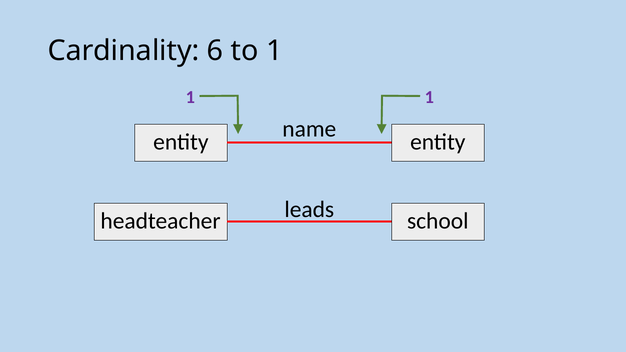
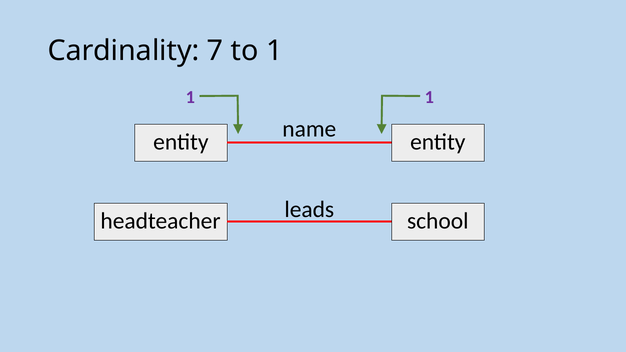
6: 6 -> 7 (215, 51)
